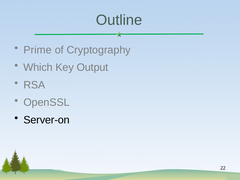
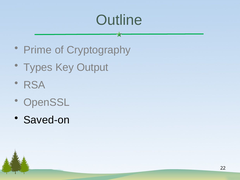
Which: Which -> Types (38, 67)
Server-on: Server-on -> Saved-on (46, 120)
